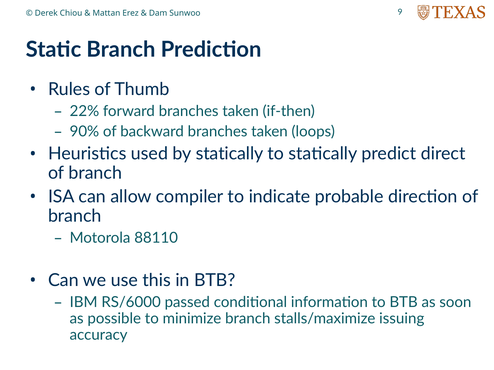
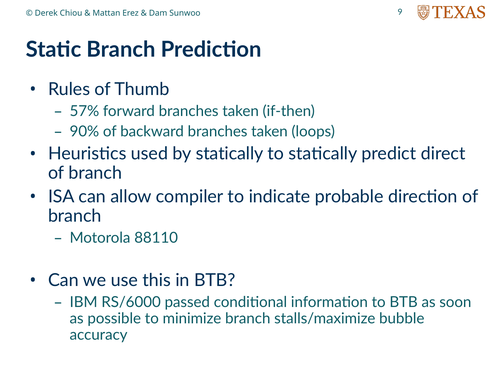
22%: 22% -> 57% (84, 111)
issuing: issuing -> bubble (402, 319)
